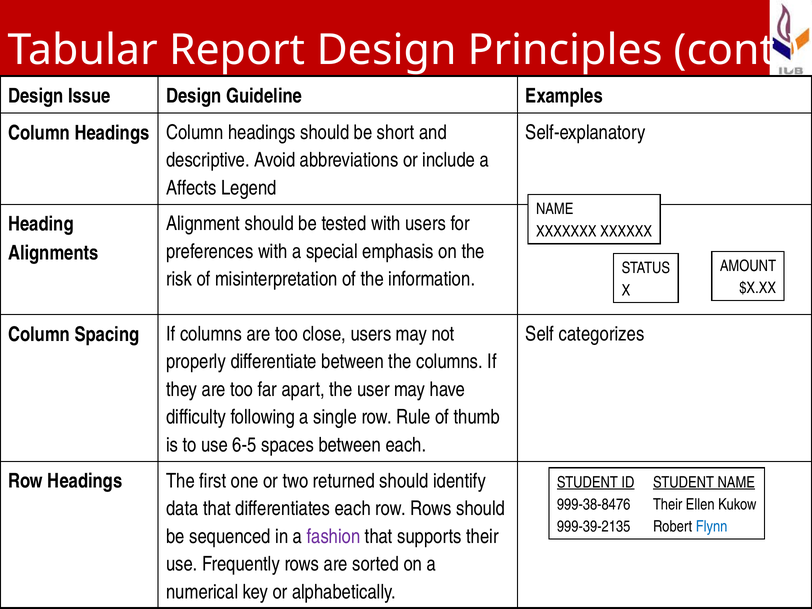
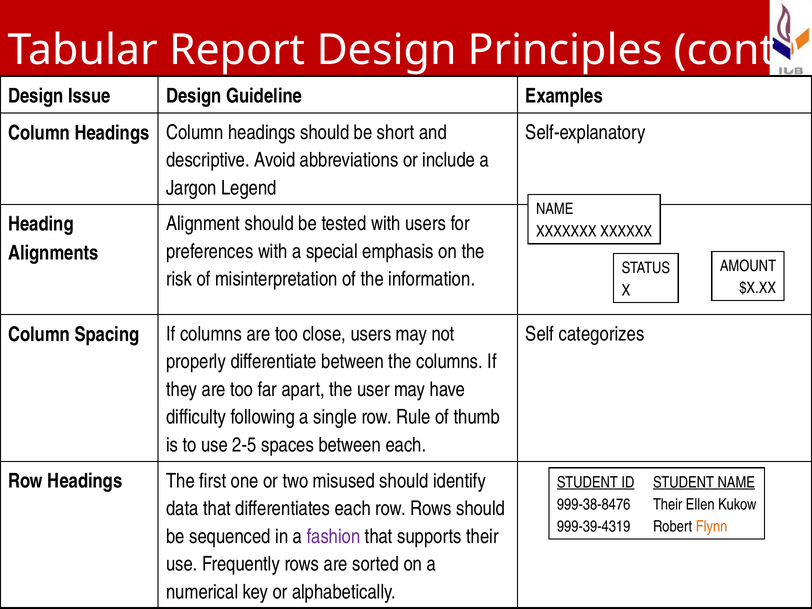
Affects: Affects -> Jargon (191, 188)
6-5: 6-5 -> 2-5 (245, 445)
returned: returned -> misused (344, 481)
999-39-2135: 999-39-2135 -> 999-39-4319 (594, 527)
Flynn colour: blue -> orange (712, 527)
